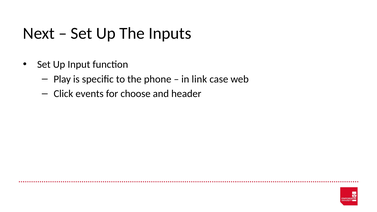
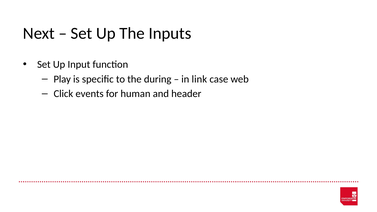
phone: phone -> during (158, 79)
choose: choose -> human (135, 94)
